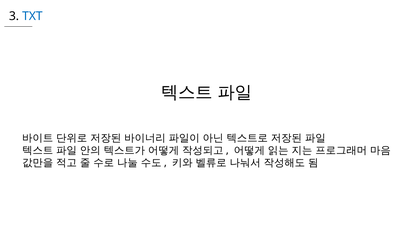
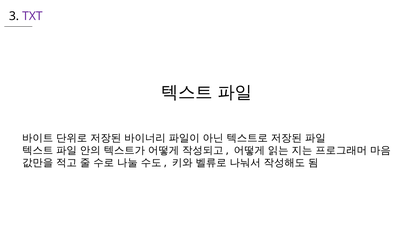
TXT colour: blue -> purple (32, 16)
